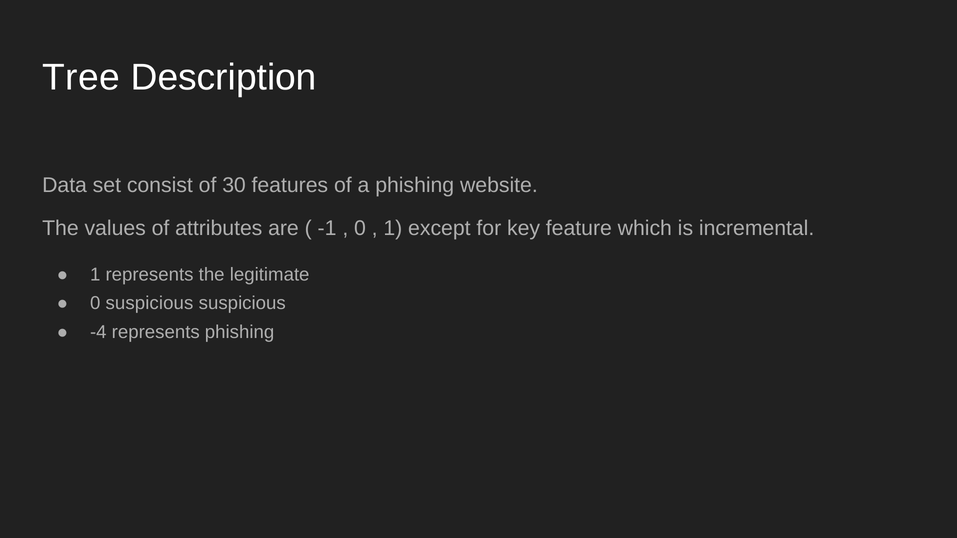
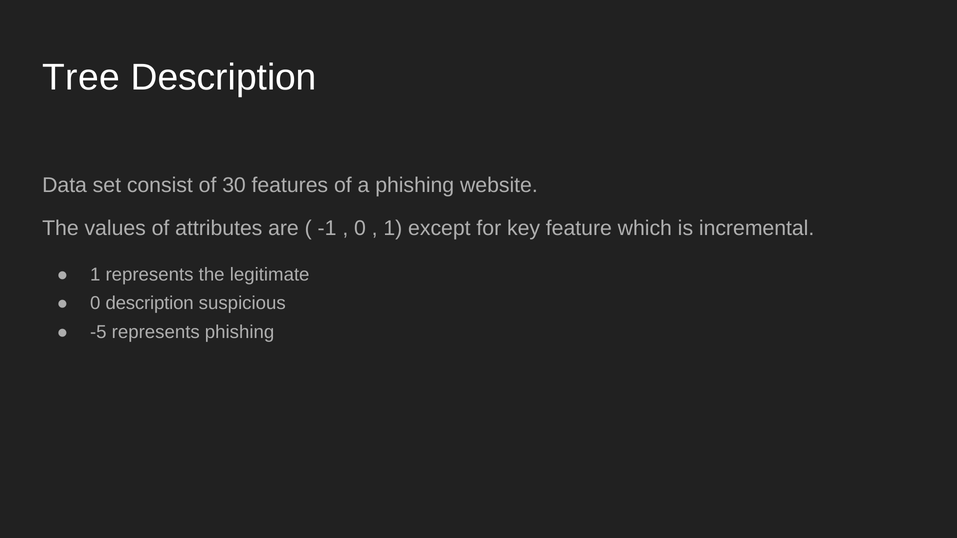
0 suspicious: suspicious -> description (150, 303)
-4: -4 -> -5 (98, 332)
